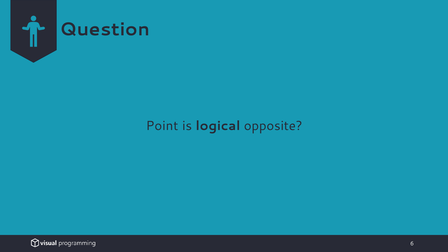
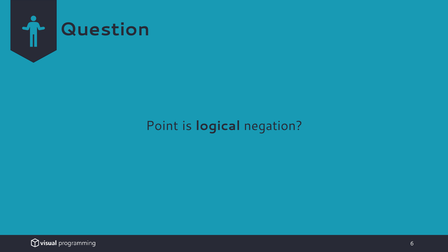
opposite: opposite -> negation (273, 126)
